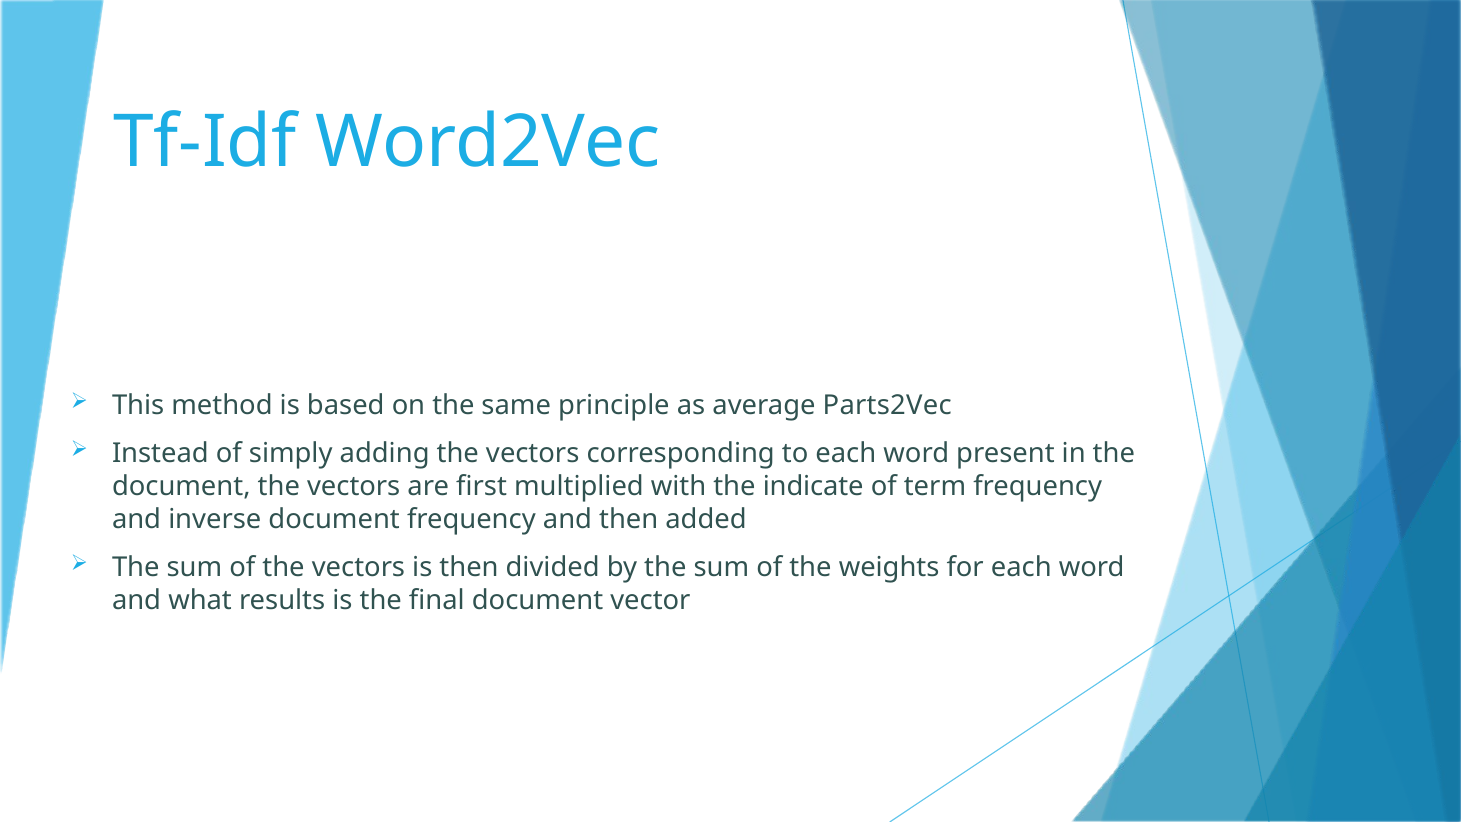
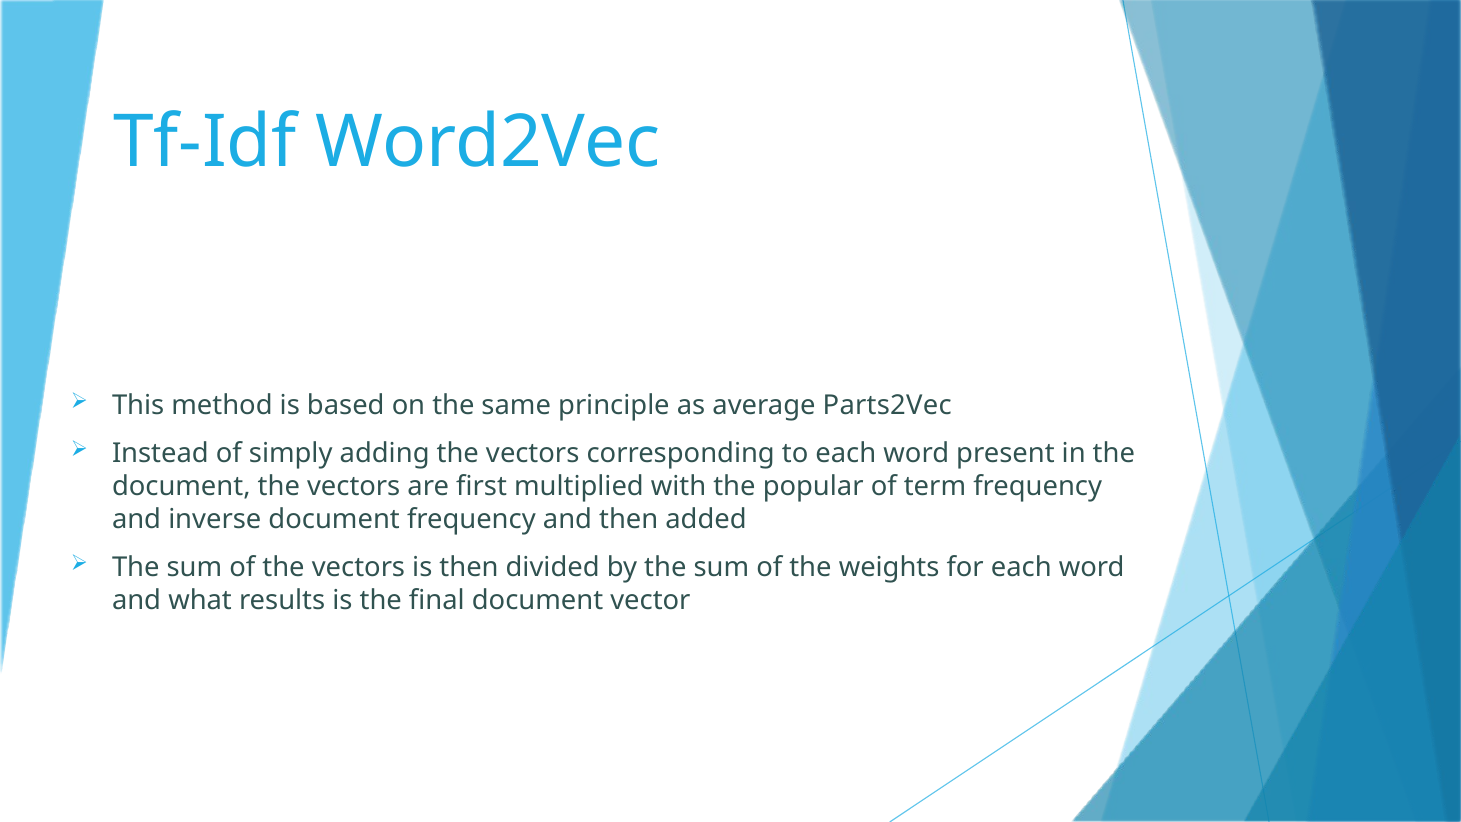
indicate: indicate -> popular (813, 486)
